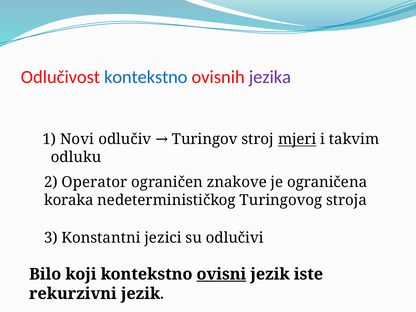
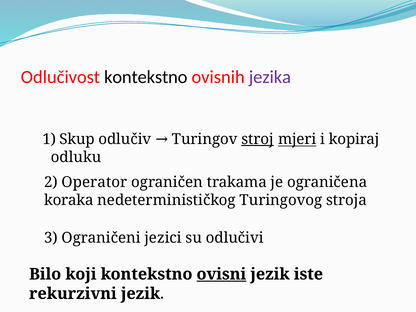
kontekstno colour: blue -> black (146, 77)
takvim: takvim -> kopiraj (354, 139)
Novi: Novi -> Skup (77, 139)
stroj underline: none -> present (258, 139)
znakove: znakove -> trakama (237, 182)
Konstantni: Konstantni -> Ograničeni (101, 238)
